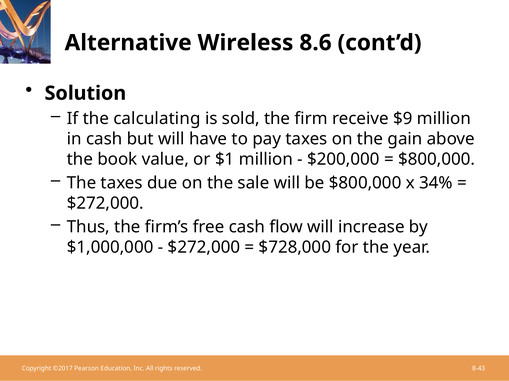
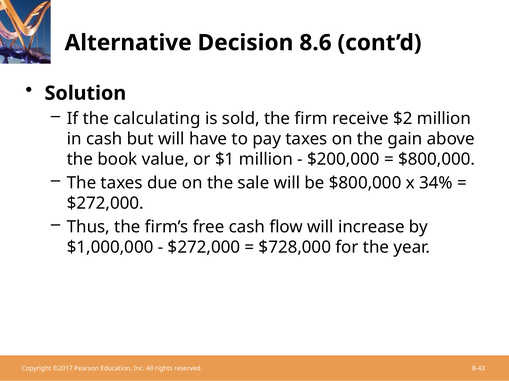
Wireless: Wireless -> Decision (245, 43)
$9: $9 -> $2 (403, 119)
